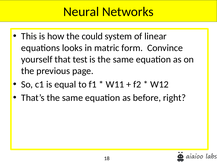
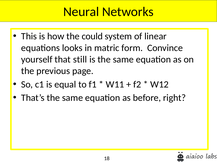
test: test -> still (80, 60)
